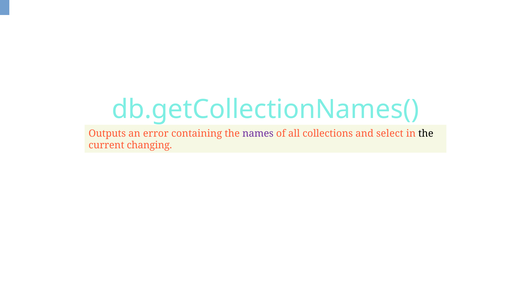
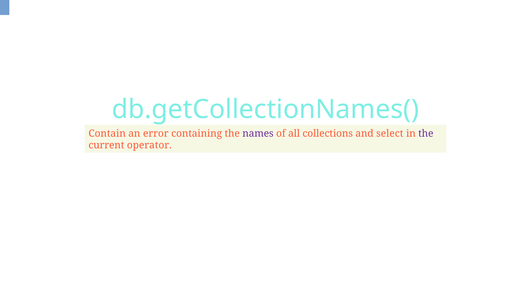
Outputs: Outputs -> Contain (107, 133)
the colour: black -> purple (426, 133)
changing: changing -> operator (149, 145)
